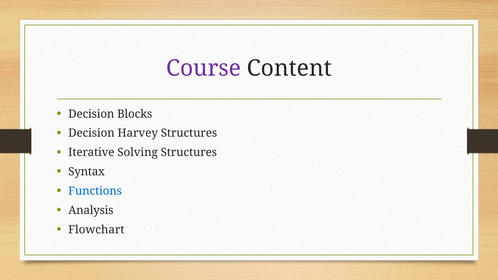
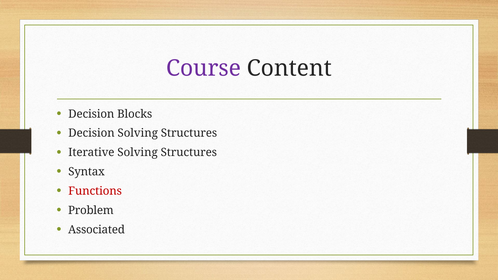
Decision Harvey: Harvey -> Solving (138, 133)
Functions colour: blue -> red (95, 191)
Analysis: Analysis -> Problem (91, 210)
Flowchart: Flowchart -> Associated (96, 230)
